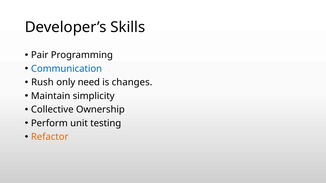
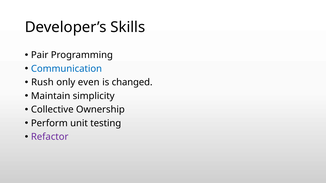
need: need -> even (89, 82)
changes: changes -> changed (132, 82)
Refactor colour: orange -> purple (50, 137)
